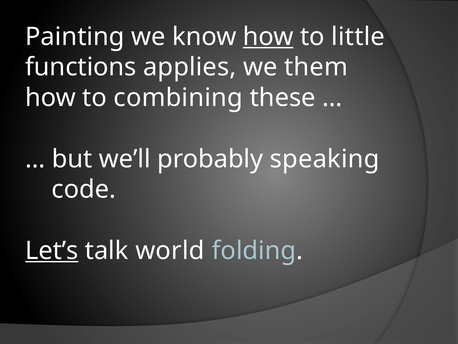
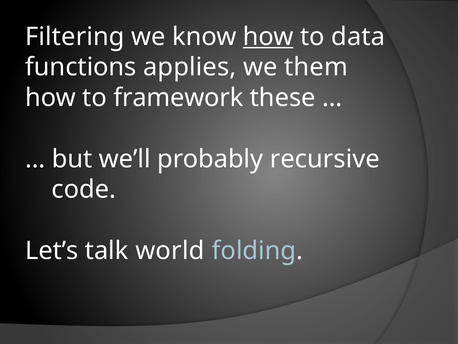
Painting: Painting -> Filtering (75, 37)
little: little -> data (358, 37)
combining: combining -> framework (178, 98)
speaking: speaking -> recursive (325, 159)
Let’s underline: present -> none (52, 250)
